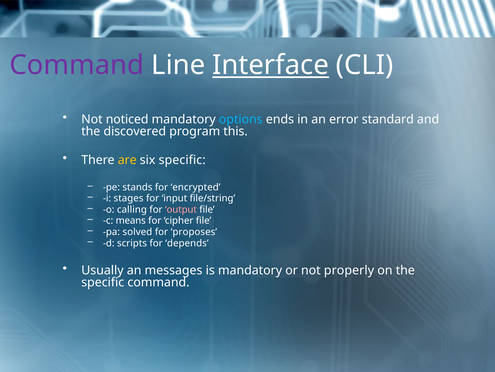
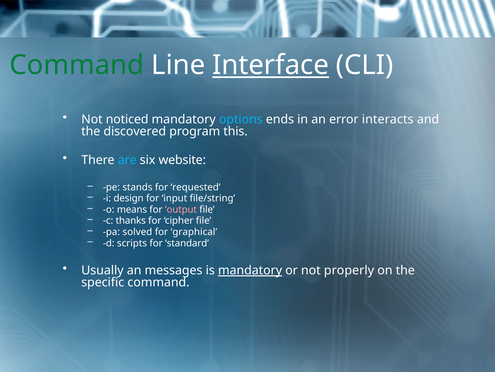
Command colour: purple -> green (77, 65)
standard: standard -> interacts (388, 119)
are colour: yellow -> light blue (127, 160)
six specific: specific -> website (182, 160)
encrypted: encrypted -> requested (196, 187)
stages: stages -> design (129, 198)
calling: calling -> means (132, 209)
means: means -> thanks (131, 220)
proposes: proposes -> graphical (194, 231)
depends: depends -> standard (187, 243)
mandatory underline: none -> present (250, 270)
